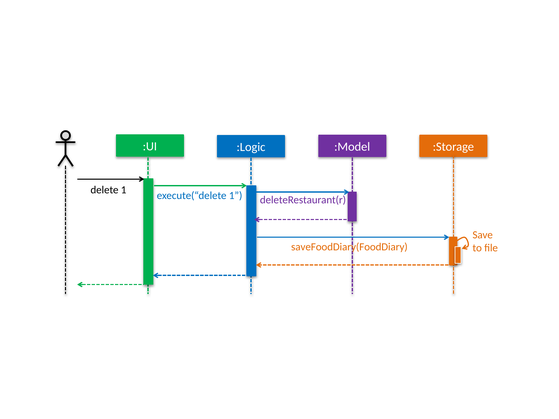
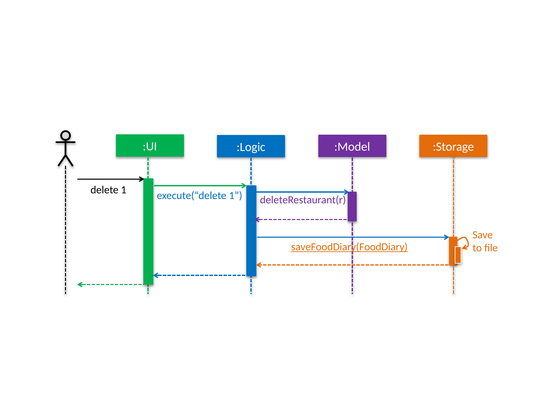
saveFoodDiary(FoodDiary underline: none -> present (349, 247)
